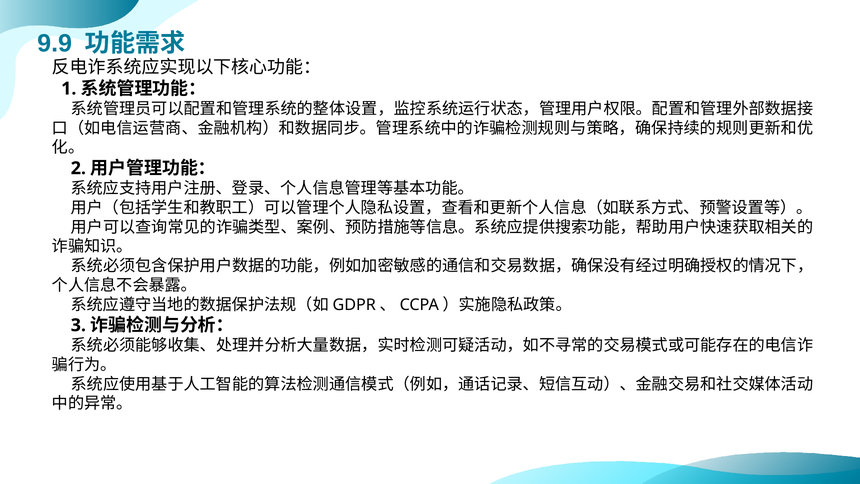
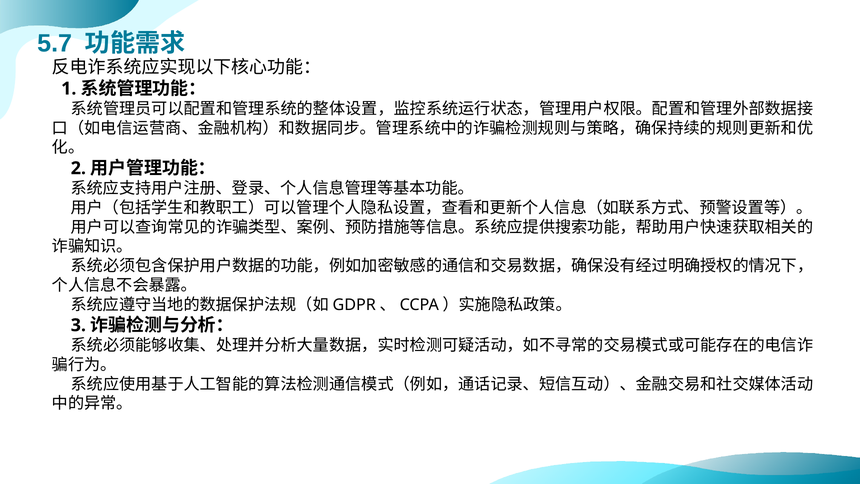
9.9: 9.9 -> 5.7 (55, 43)
